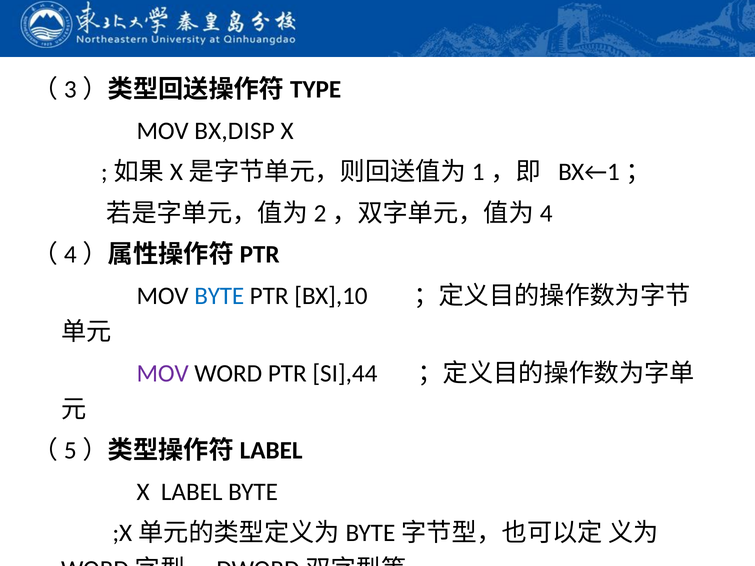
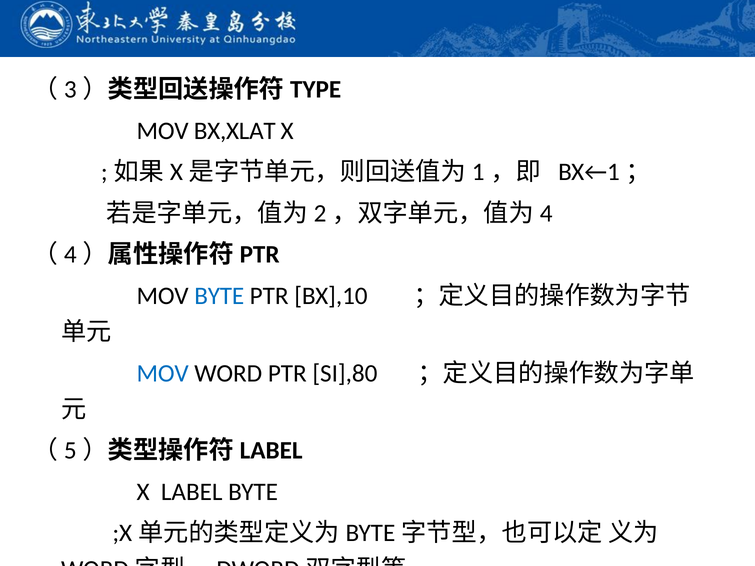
BX,DISP: BX,DISP -> BX,XLAT (235, 131)
MOV colour: purple -> blue (163, 373)
SI],44: SI],44 -> SI],80 (345, 373)
